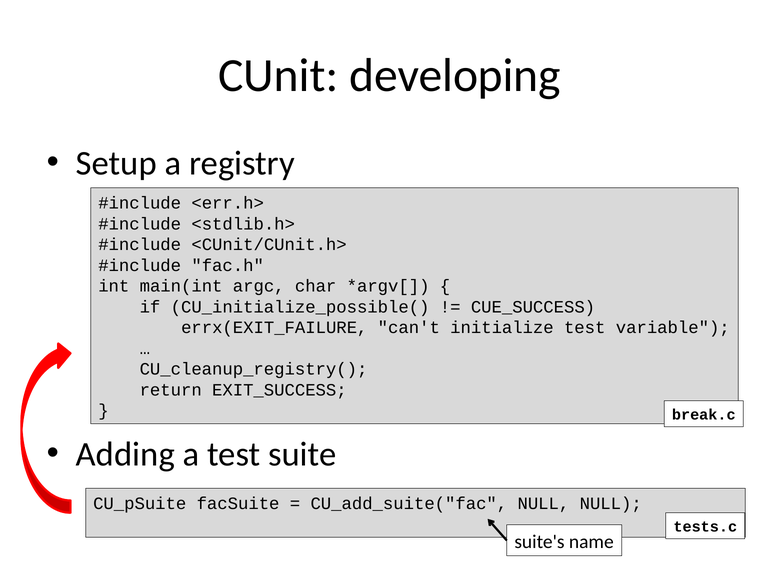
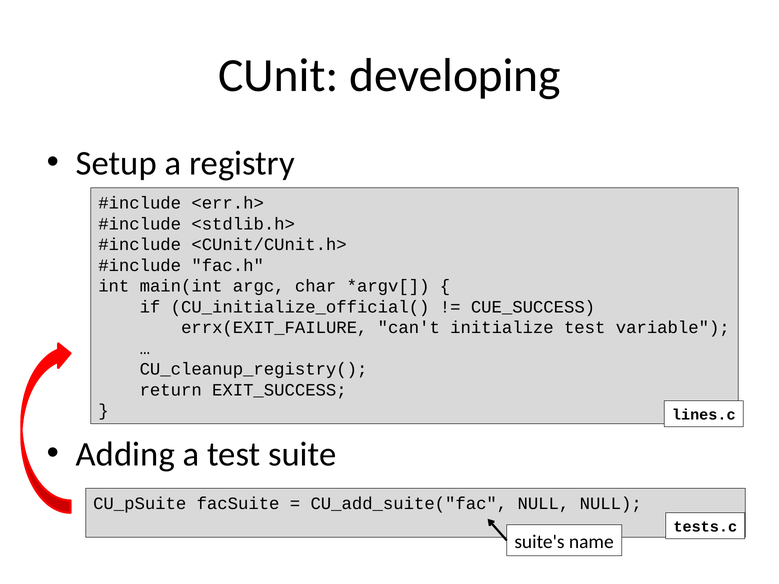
CU_initialize_possible(: CU_initialize_possible( -> CU_initialize_official( (300, 307)
break.c: break.c -> lines.c (704, 415)
